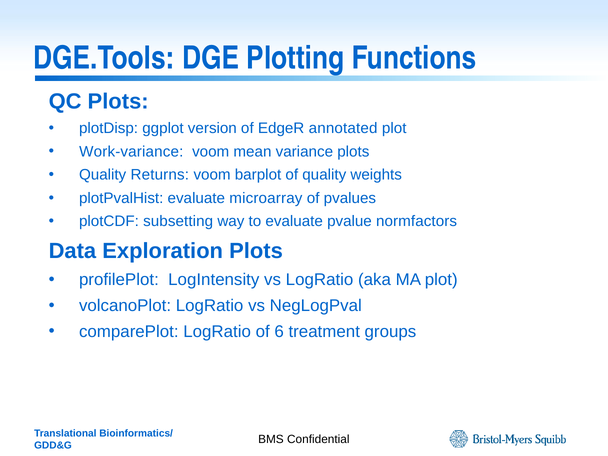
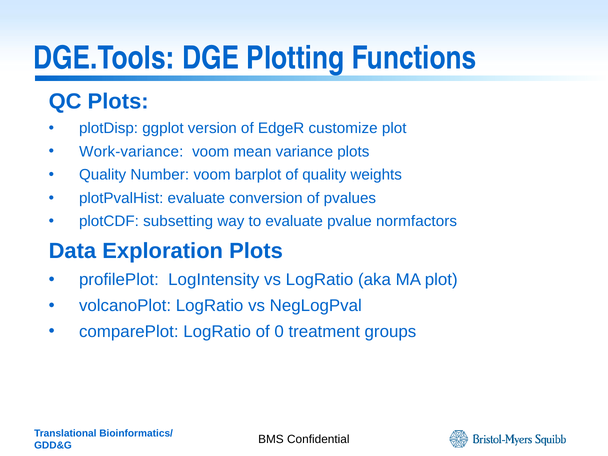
annotated: annotated -> customize (343, 128)
Returns: Returns -> Number (160, 175)
microarray: microarray -> conversion (266, 198)
6: 6 -> 0 (279, 332)
